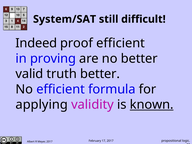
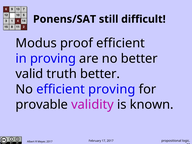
System/SAT: System/SAT -> Ponens/SAT (65, 19)
Indeed: Indeed -> Modus (36, 43)
efficient formula: formula -> proving (112, 89)
applying: applying -> provable (42, 105)
known underline: present -> none (152, 105)
